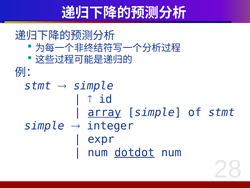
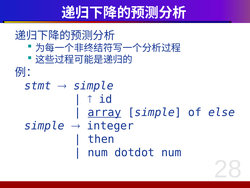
of stmt: stmt -> else (222, 112)
expr: expr -> then (101, 139)
dotdot underline: present -> none (135, 152)
